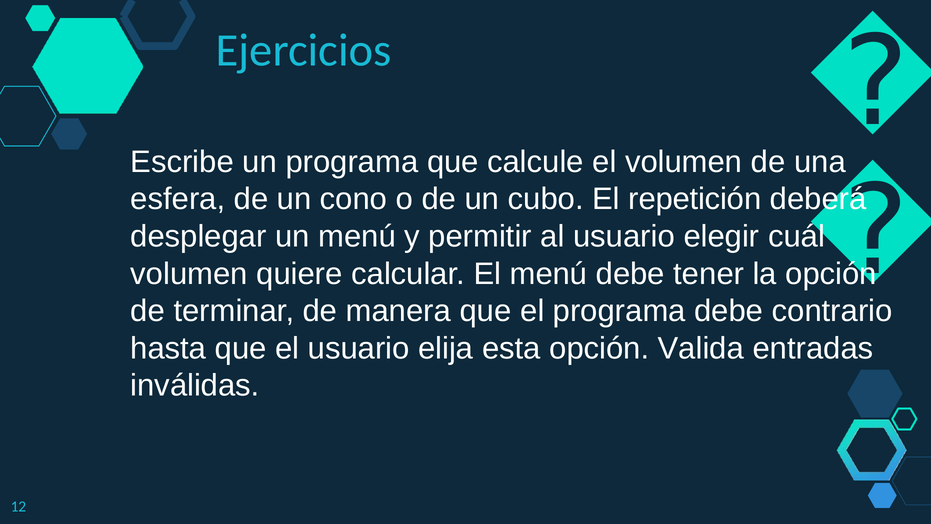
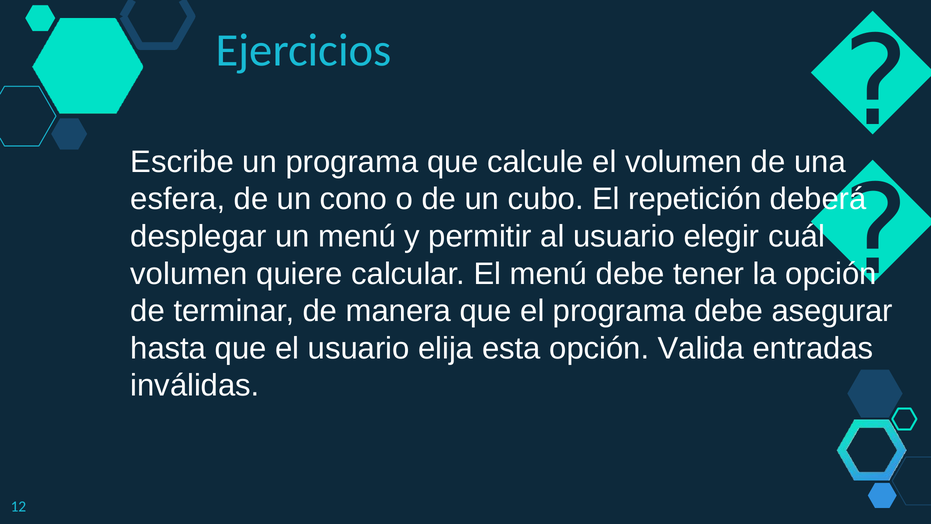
contrario: contrario -> asegurar (832, 311)
